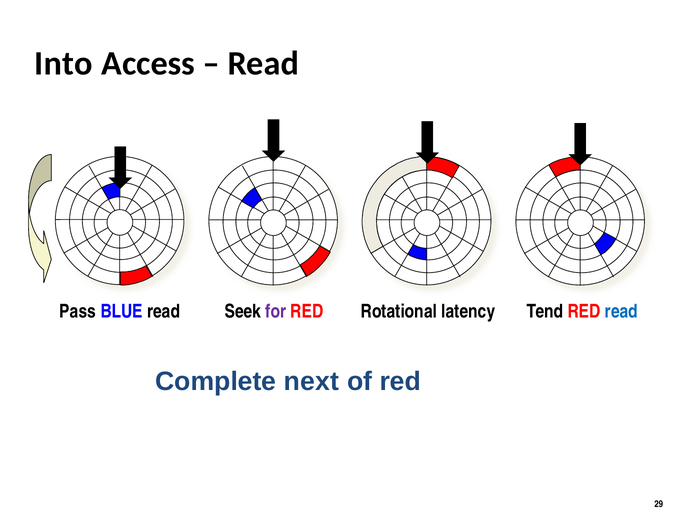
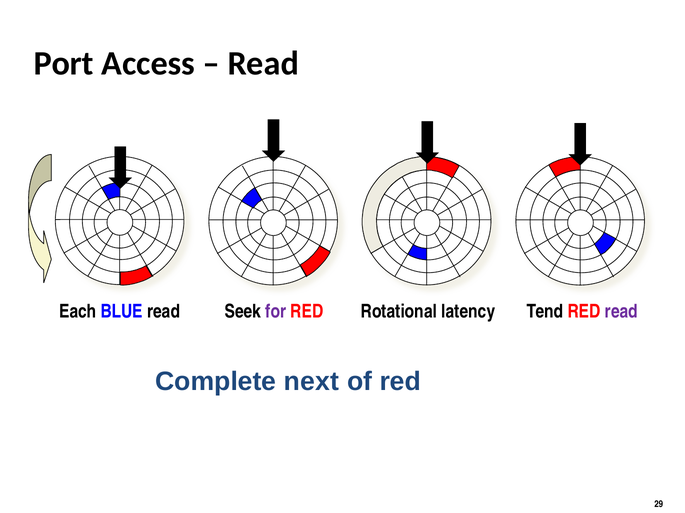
Into: Into -> Port (64, 64)
Pass: Pass -> Each (78, 312)
read colour: blue -> purple (621, 312)
